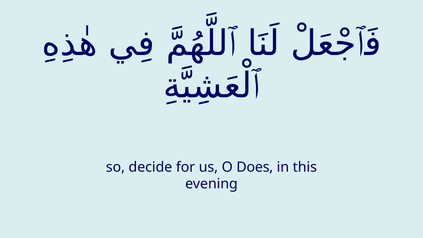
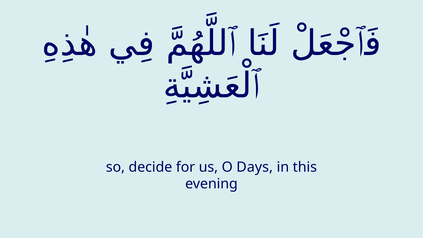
Does: Does -> Days (255, 167)
